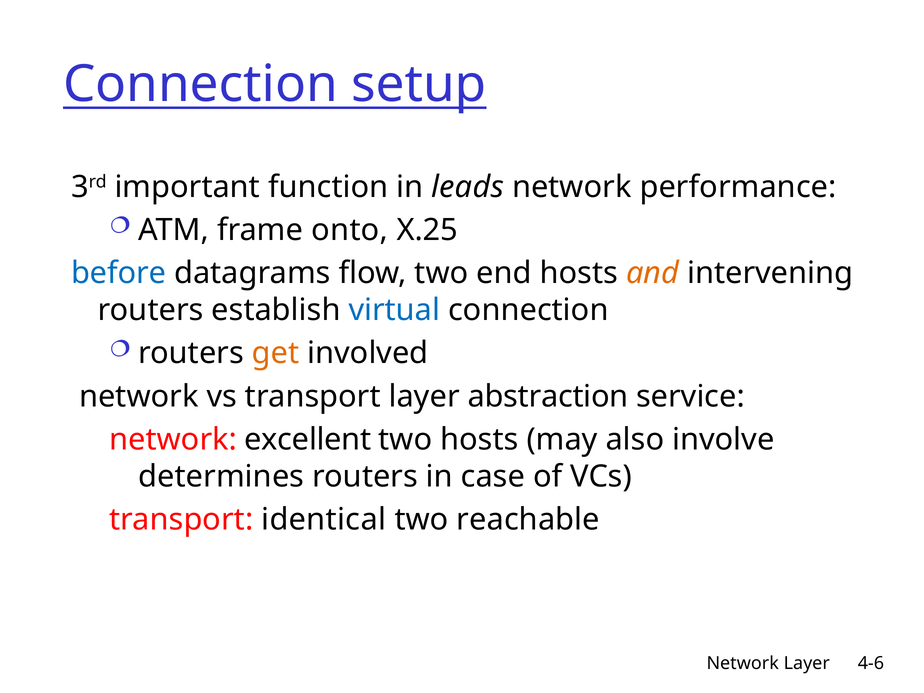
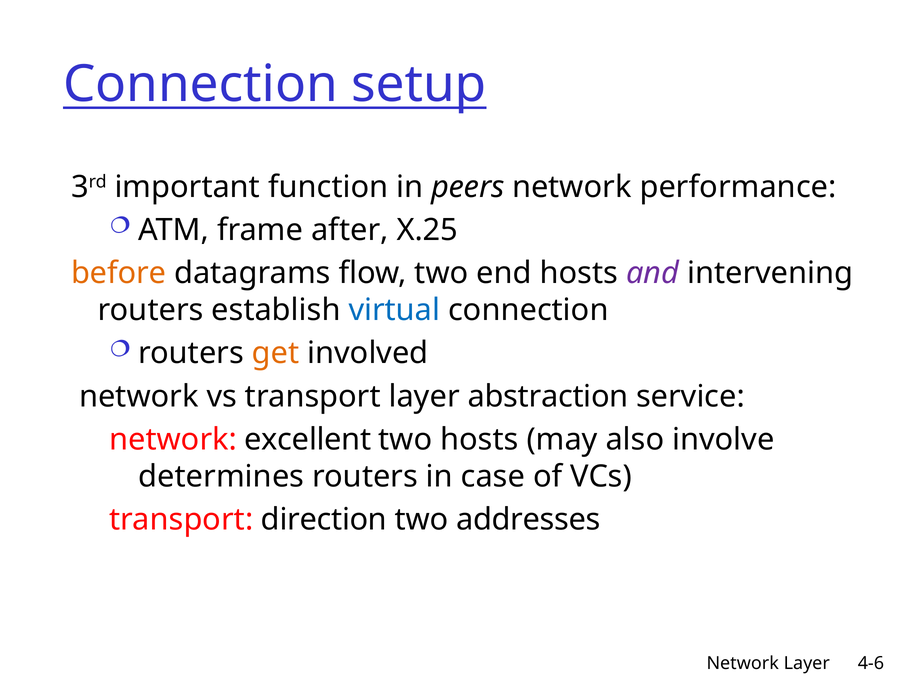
leads: leads -> peers (468, 187)
onto: onto -> after (350, 230)
before colour: blue -> orange (119, 273)
and colour: orange -> purple (653, 273)
identical: identical -> direction (324, 520)
reachable: reachable -> addresses (528, 520)
